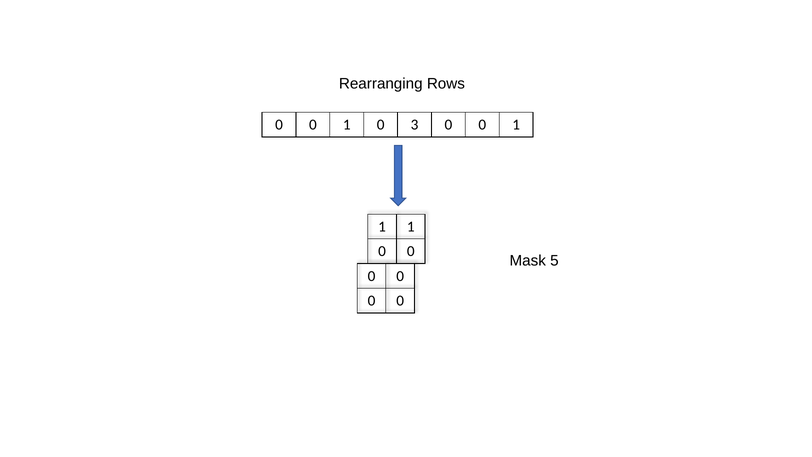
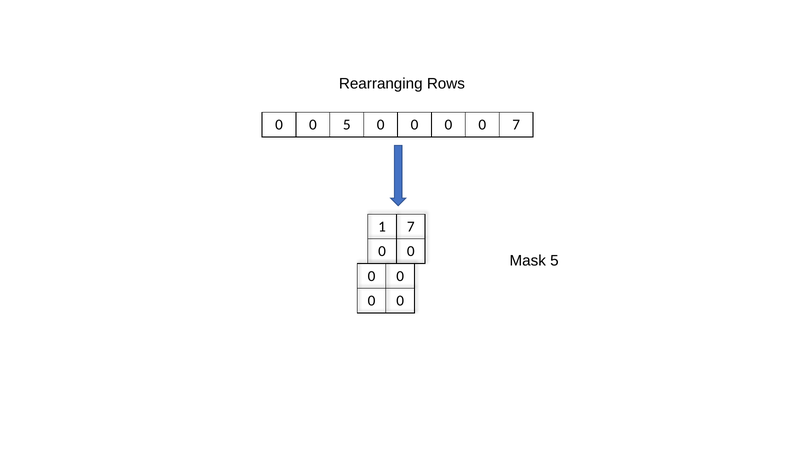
1: 1 -> 5 (347, 125)
3: 3 -> 0 (414, 125)
1: 1 -> 7 (516, 125)
1 1: 1 -> 7 (411, 227)
